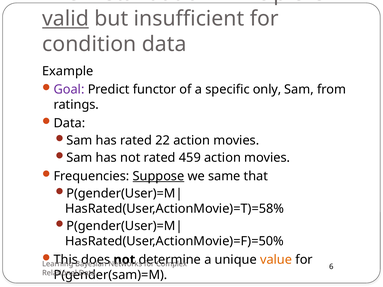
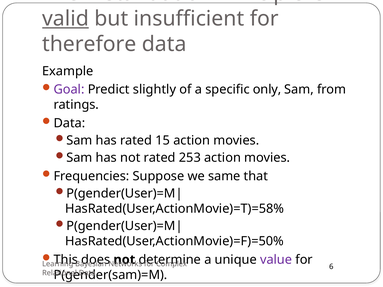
condition: condition -> therefore (89, 44)
functor: functor -> slightly (154, 89)
22: 22 -> 15 (163, 141)
459: 459 -> 253 (190, 158)
Suppose underline: present -> none (158, 176)
value colour: orange -> purple (276, 260)
